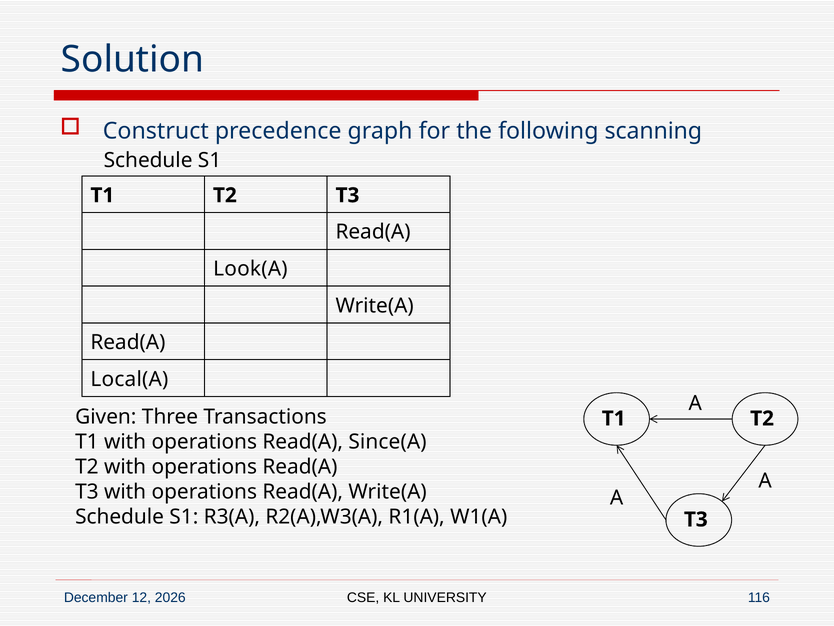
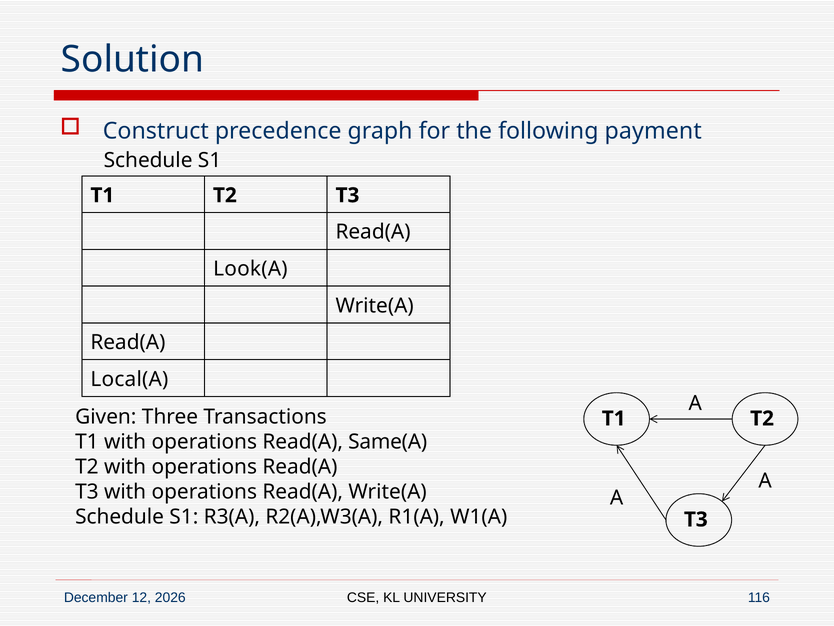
scanning: scanning -> payment (653, 131)
Since(A: Since(A -> Same(A (388, 441)
